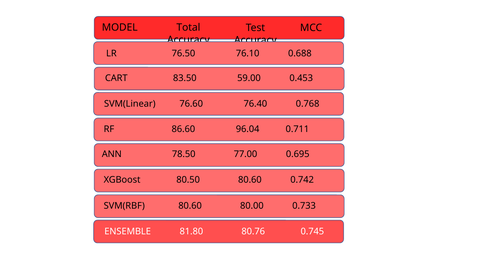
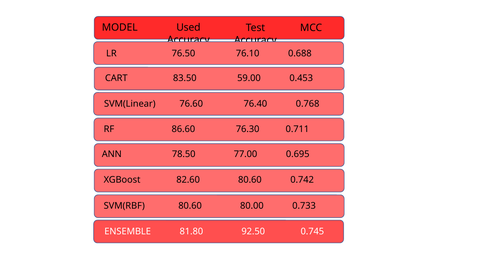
Total: Total -> Used (188, 27)
96.04: 96.04 -> 76.30 (248, 129)
80.50: 80.50 -> 82.60 (188, 180)
80.76: 80.76 -> 92.50 (253, 232)
